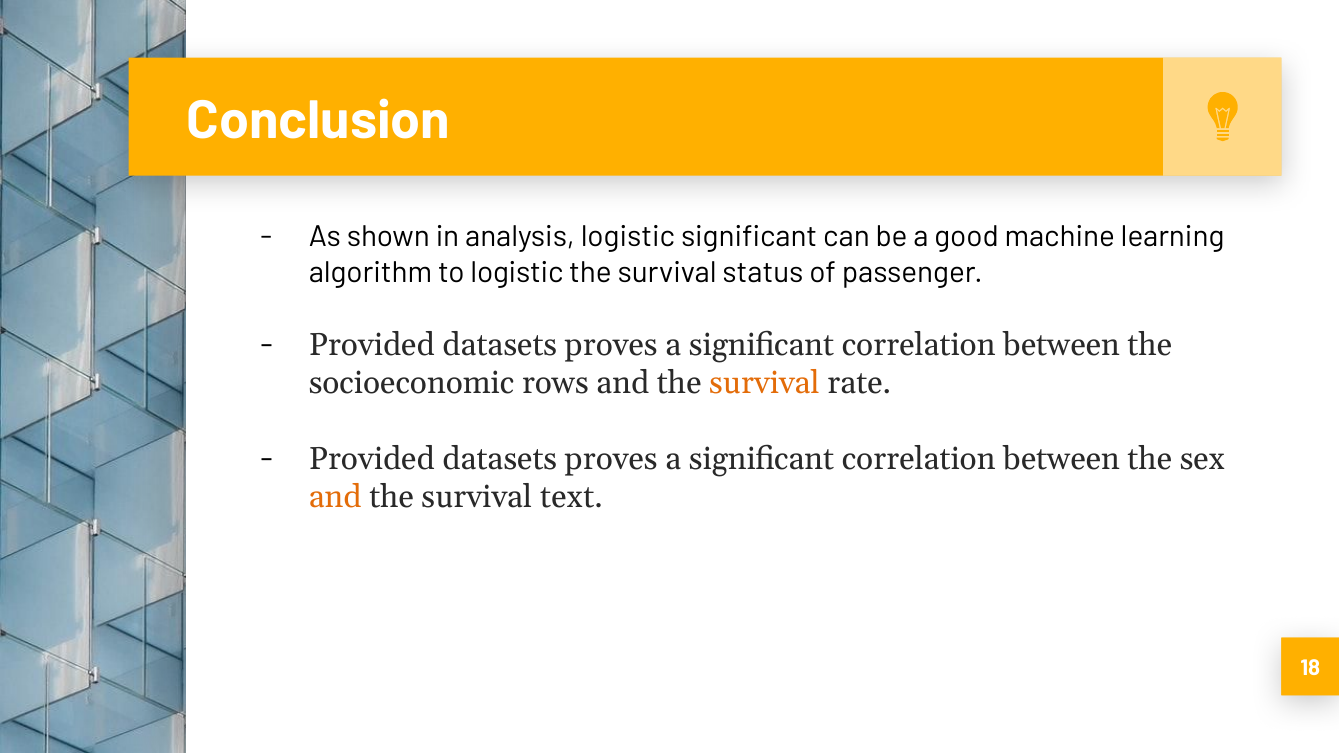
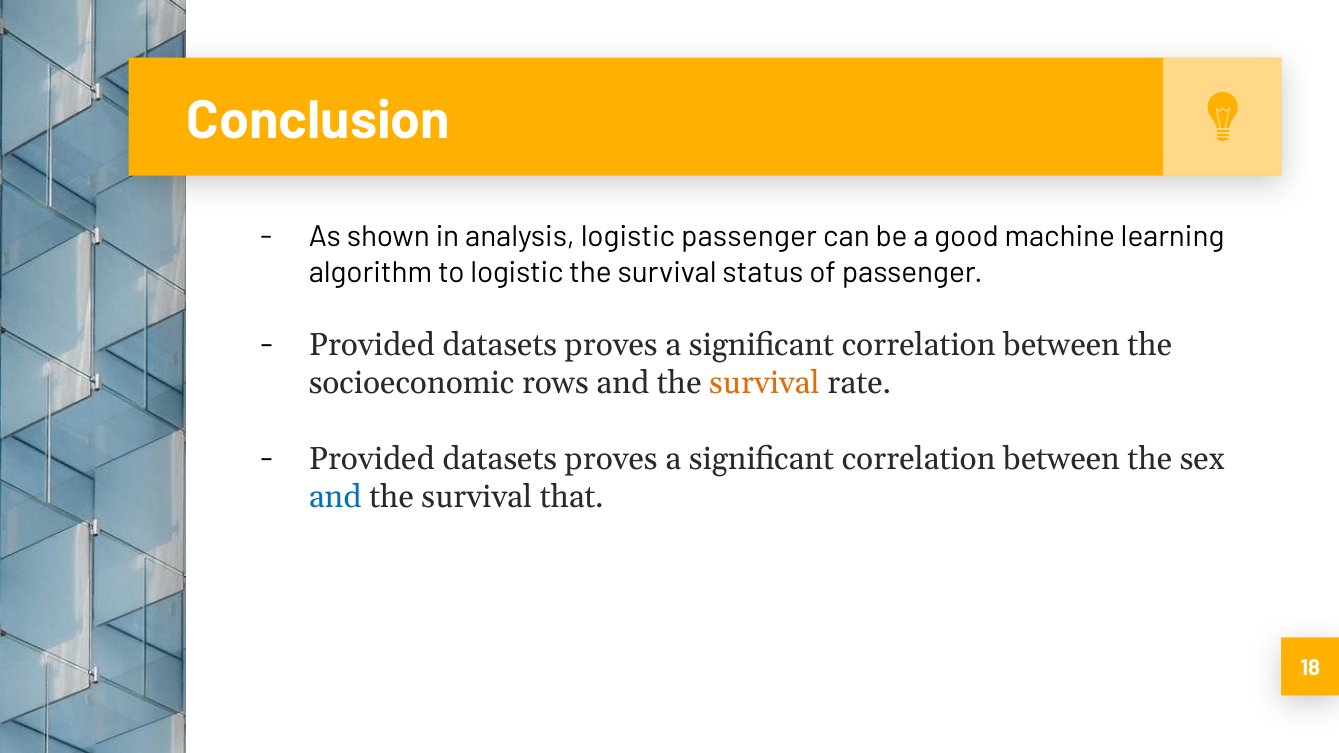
logistic significant: significant -> passenger (749, 237)
and colour: orange -> blue (335, 497)
text: text -> that (572, 497)
